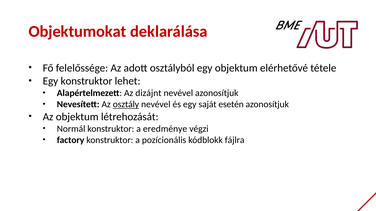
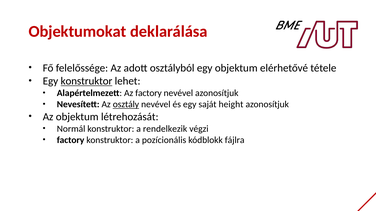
konstruktor underline: none -> present (86, 81)
Az dizájnt: dizájnt -> factory (148, 93)
esetén: esetén -> height (231, 105)
eredménye: eredménye -> rendelkezik (165, 129)
